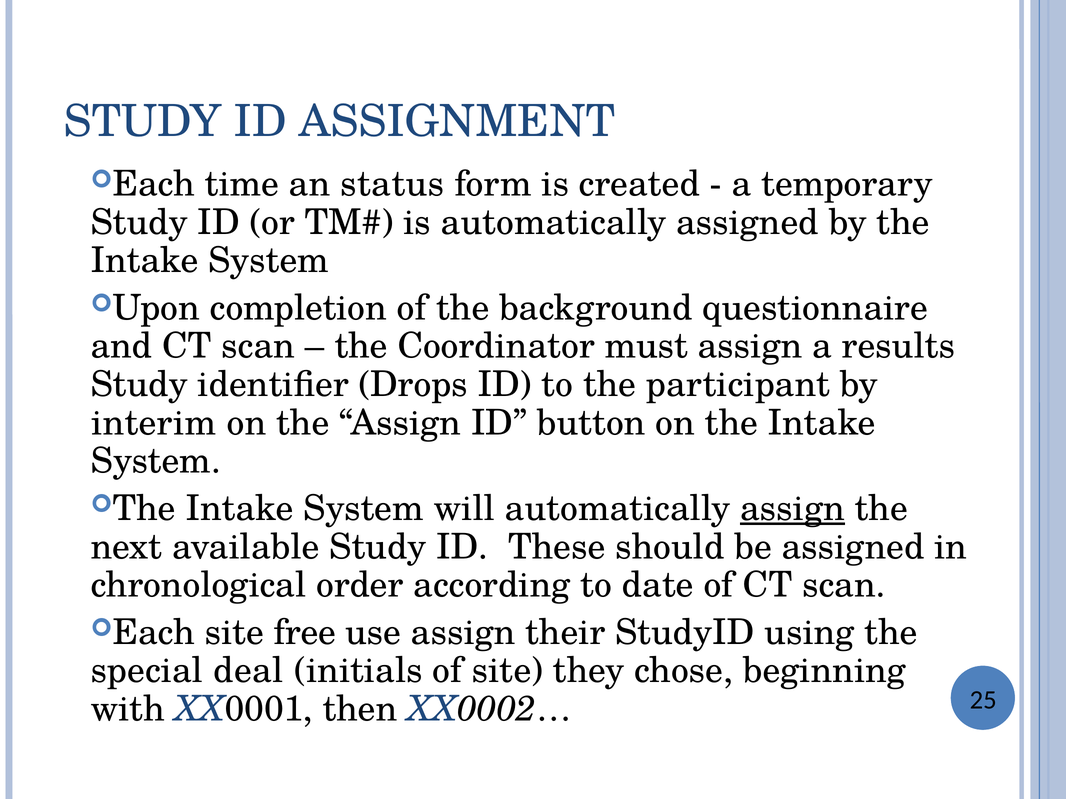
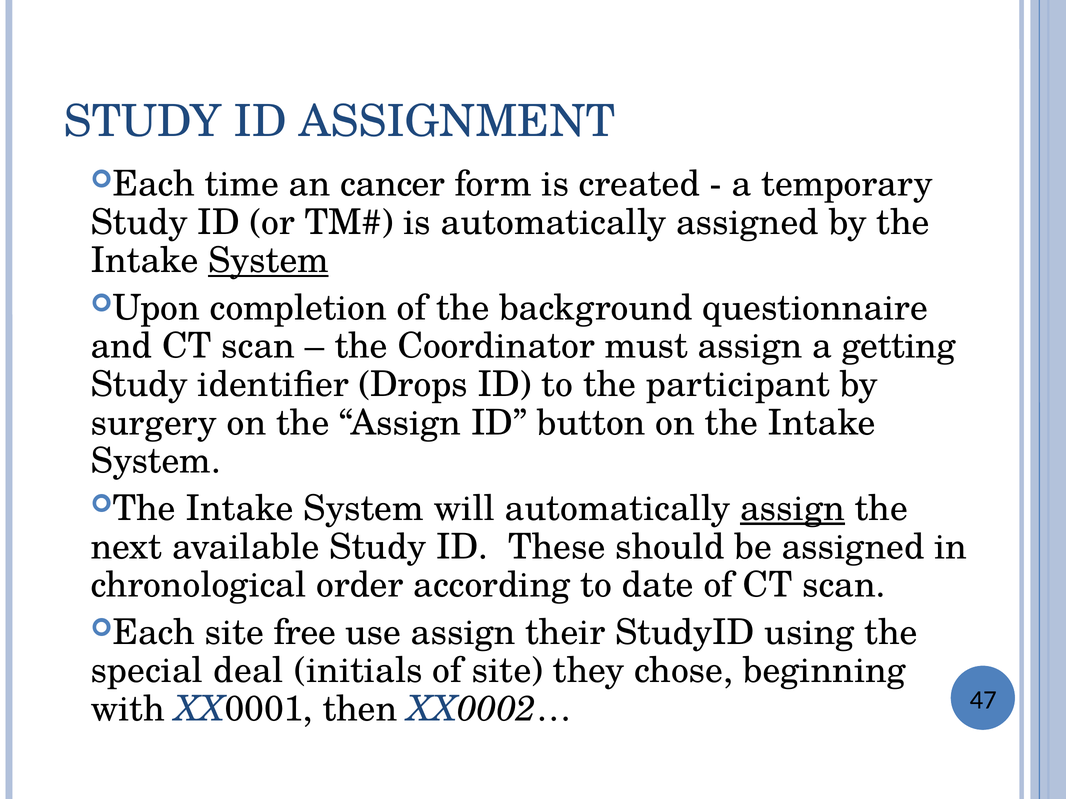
status: status -> cancer (393, 184)
System underline: none -> present (268, 261)
results: results -> getting (899, 346)
interim: interim -> surgery (154, 423)
25: 25 -> 47 (983, 700)
